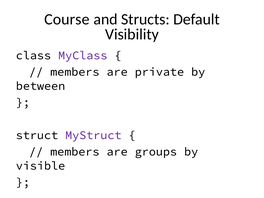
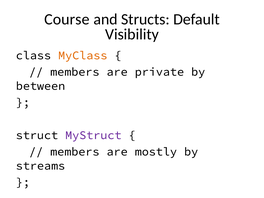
MyClass colour: purple -> orange (83, 55)
groups: groups -> mostly (156, 152)
visible: visible -> streams (40, 166)
